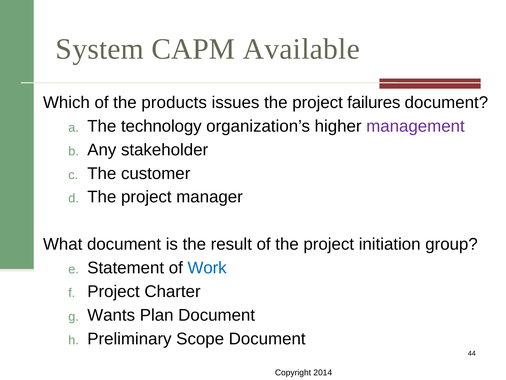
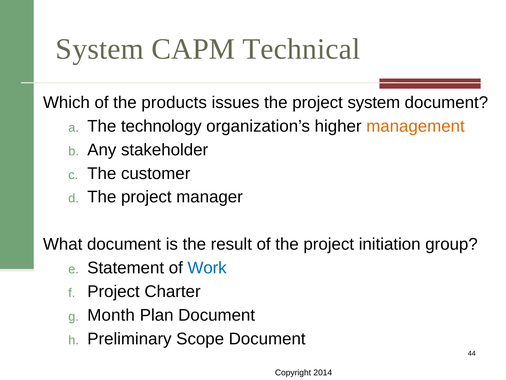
Available: Available -> Technical (301, 49)
project failures: failures -> system (374, 102)
management colour: purple -> orange (415, 126)
Wants: Wants -> Month (111, 315)
